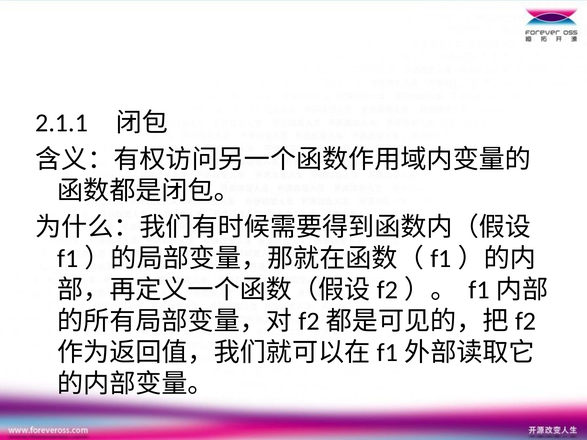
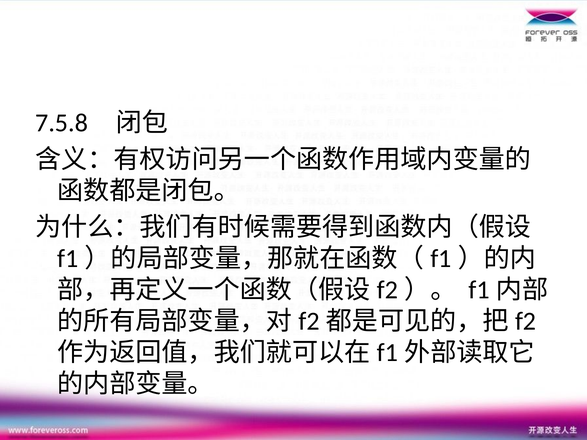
2.1.1: 2.1.1 -> 7.5.8 (62, 123)
